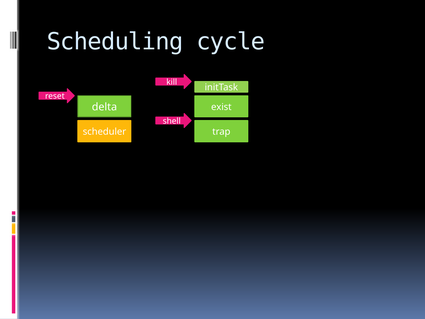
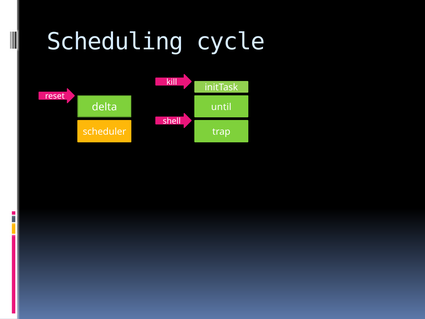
exist: exist -> until (221, 107)
